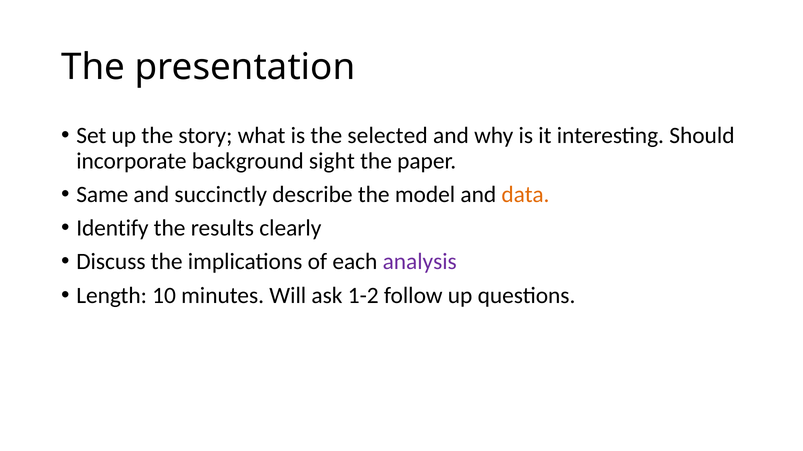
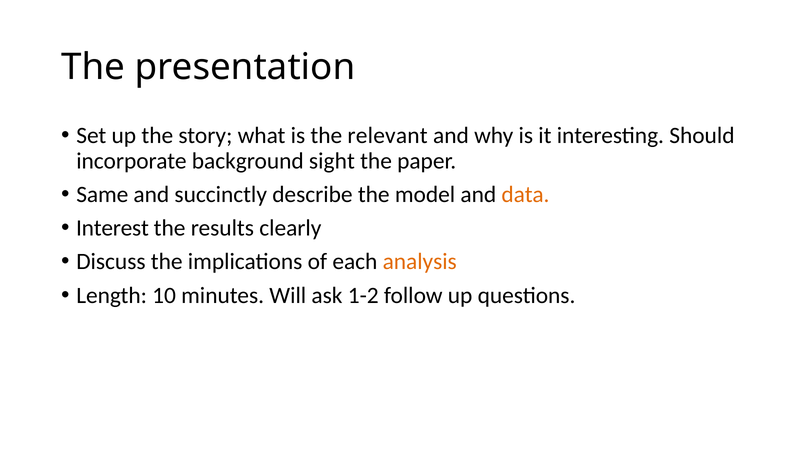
selected: selected -> relevant (388, 136)
Identify: Identify -> Interest (112, 228)
analysis colour: purple -> orange (420, 262)
